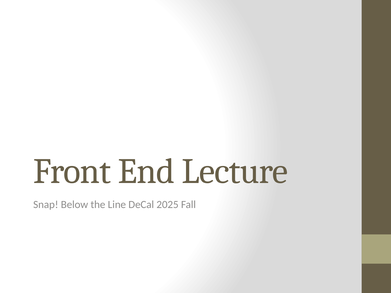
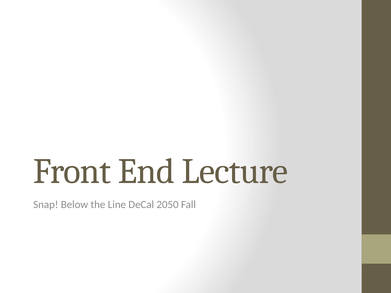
2025: 2025 -> 2050 (168, 205)
